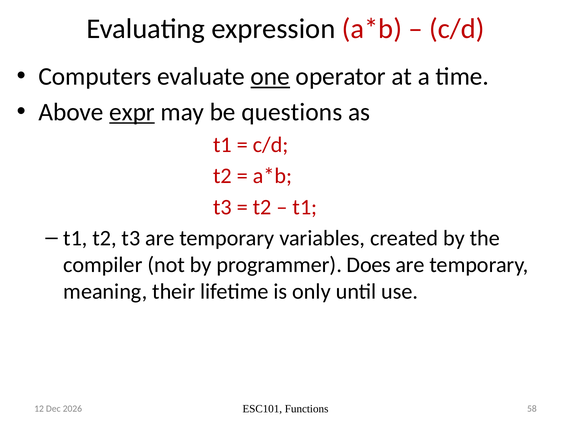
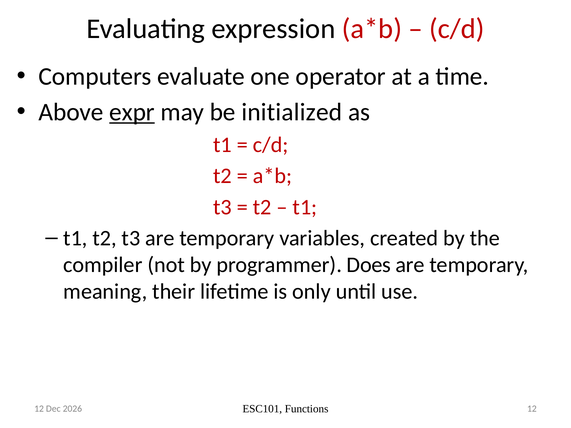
one underline: present -> none (270, 77)
questions: questions -> initialized (292, 112)
Functions 58: 58 -> 12 (532, 409)
